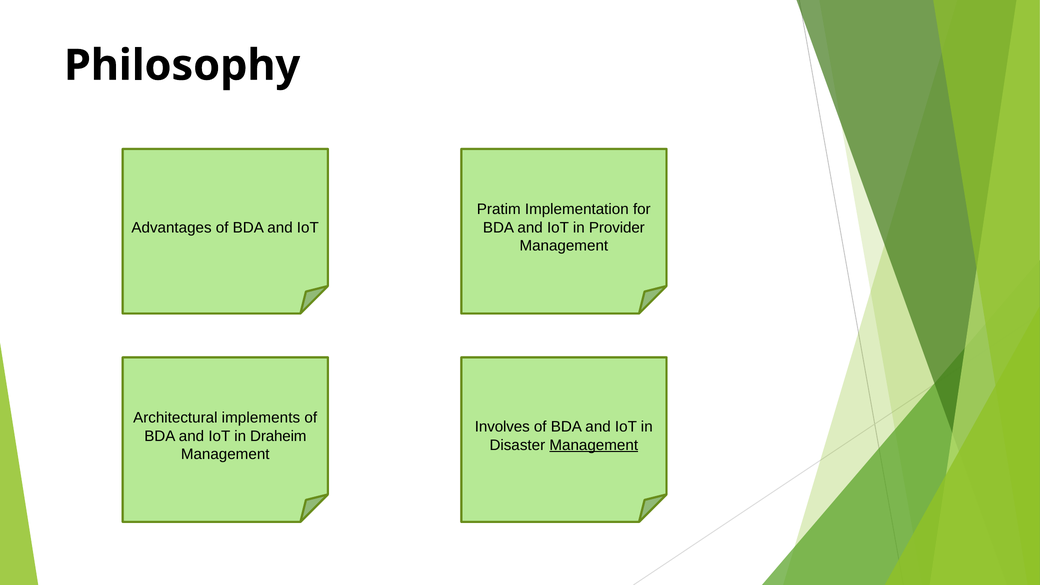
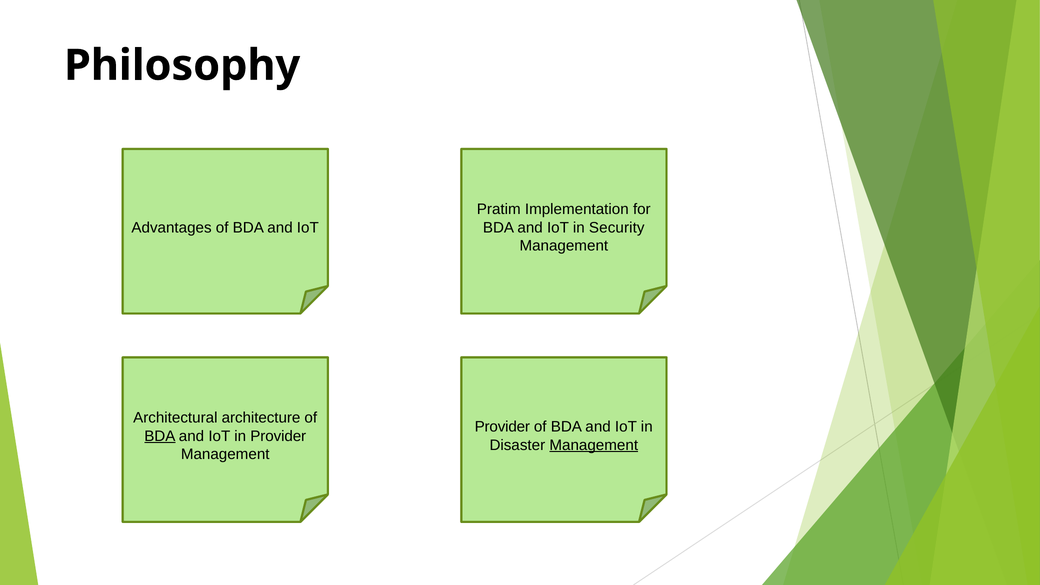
Provider: Provider -> Security (617, 228)
implements: implements -> architecture (261, 418)
Involves: Involves -> Provider (502, 427)
BDA underline: none -> present (160, 436)
in Draheim: Draheim -> Provider (278, 436)
